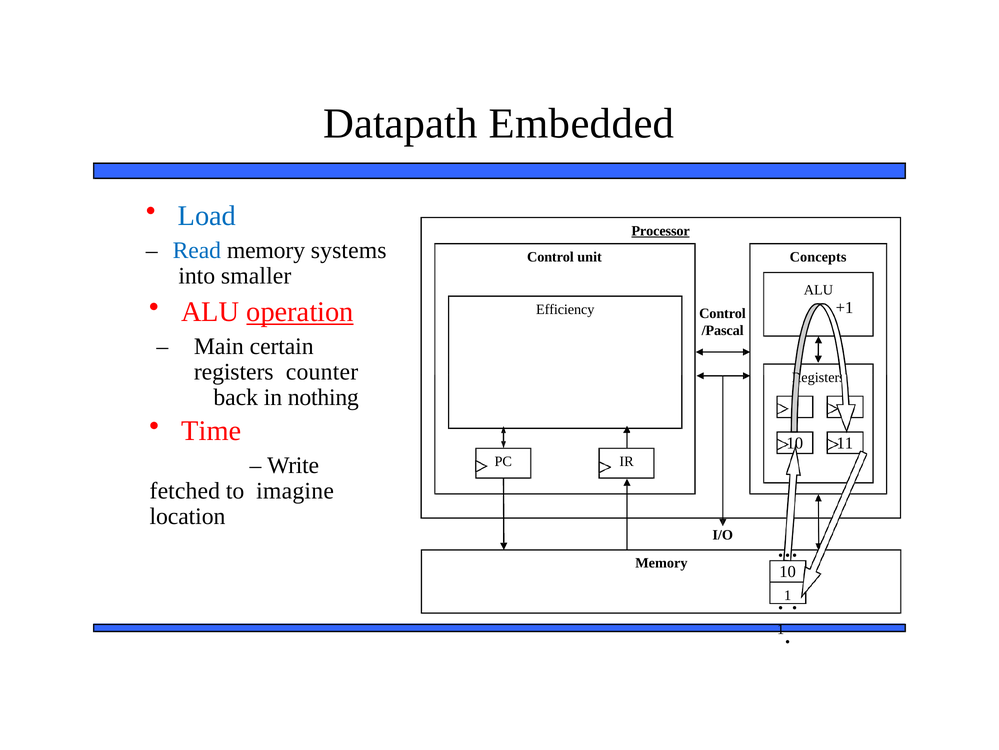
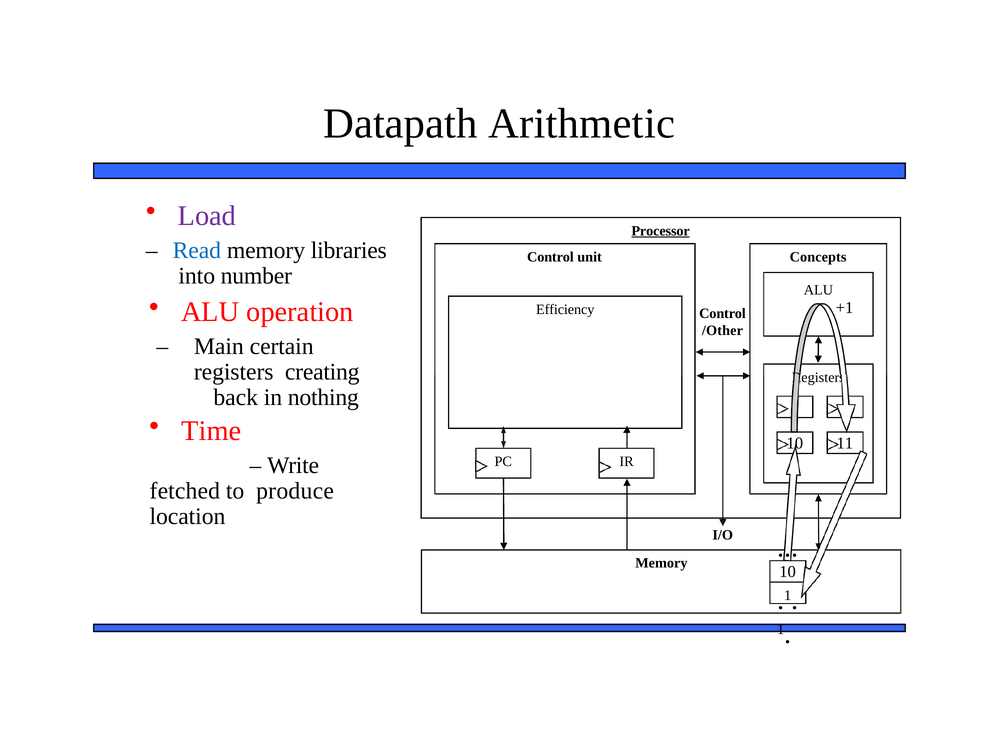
Embedded: Embedded -> Arithmetic (582, 123)
Load colour: blue -> purple (207, 216)
systems: systems -> libraries (349, 250)
smaller: smaller -> number (256, 276)
operation underline: present -> none (300, 312)
/Pascal: /Pascal -> /Other (722, 330)
counter: counter -> creating (322, 372)
imagine: imagine -> produce (295, 490)
